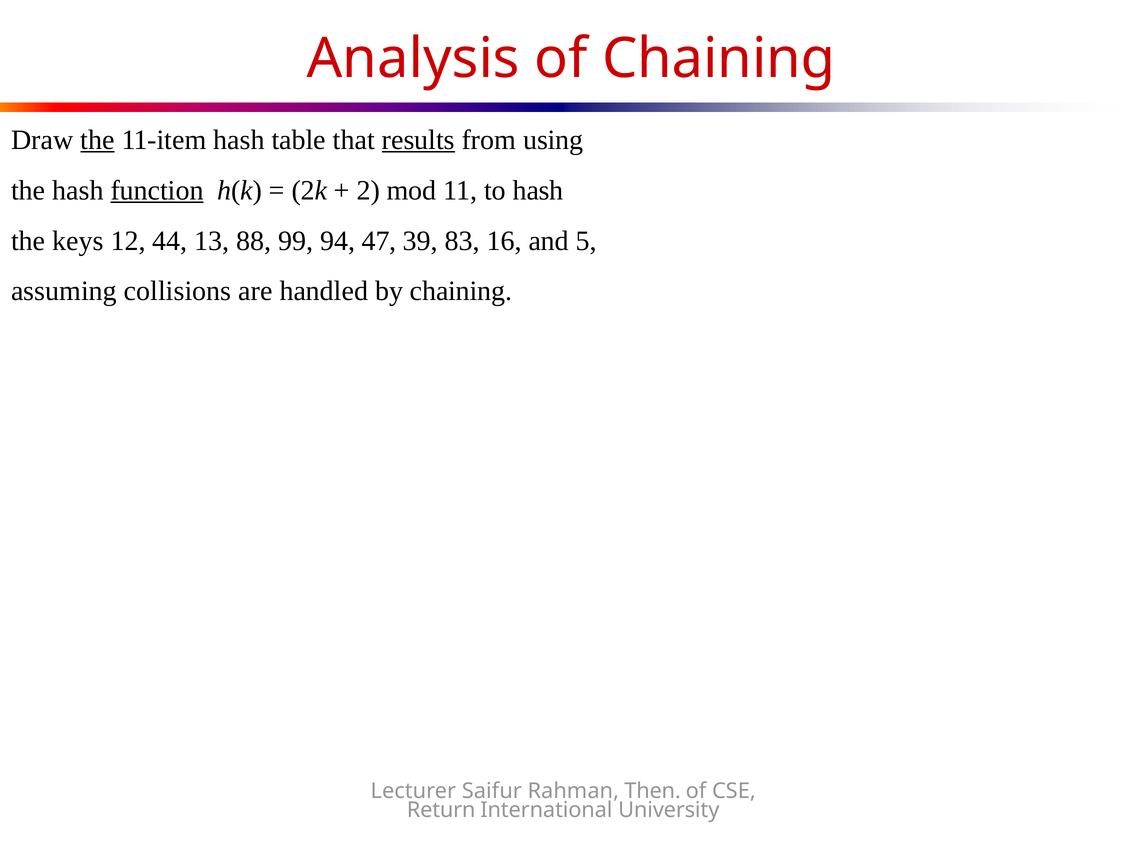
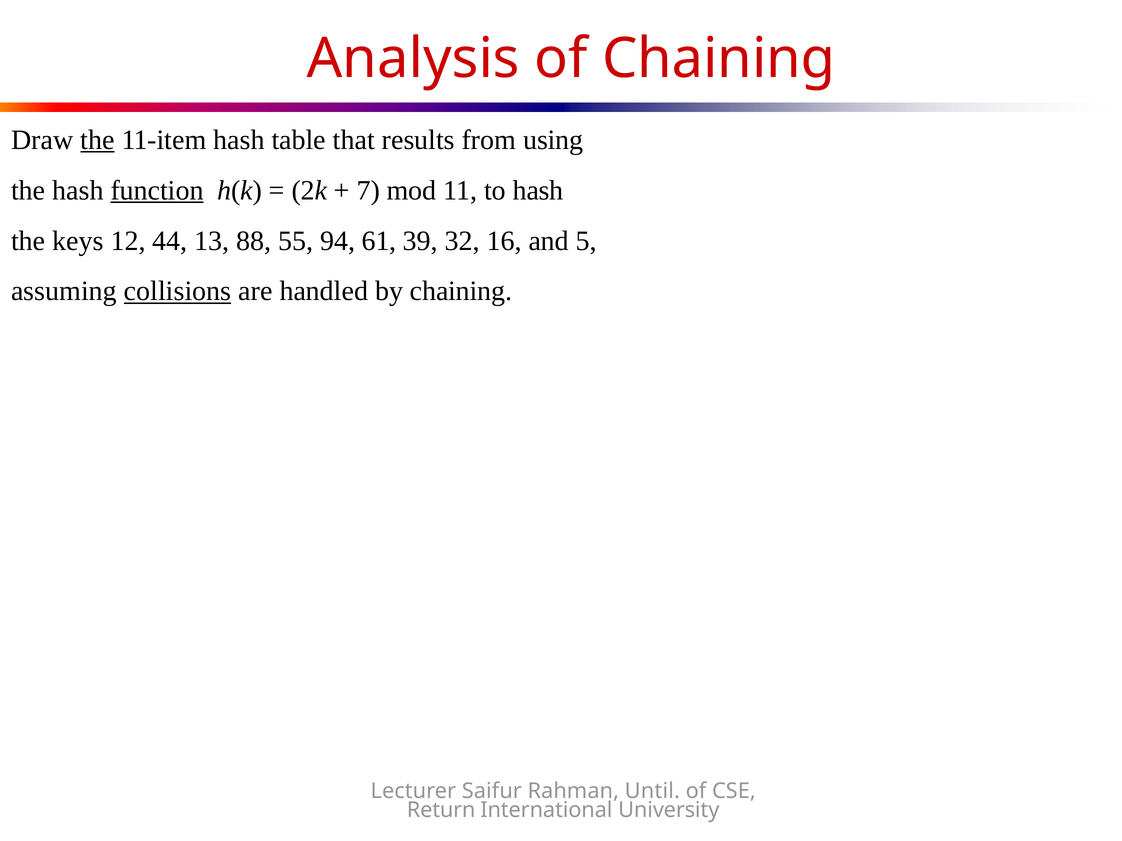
results underline: present -> none (418, 140)
2: 2 -> 7 (368, 190)
99: 99 -> 55 (296, 241)
47: 47 -> 61 (379, 241)
83: 83 -> 32 (462, 241)
collisions underline: none -> present (178, 291)
Then: Then -> Until (652, 791)
